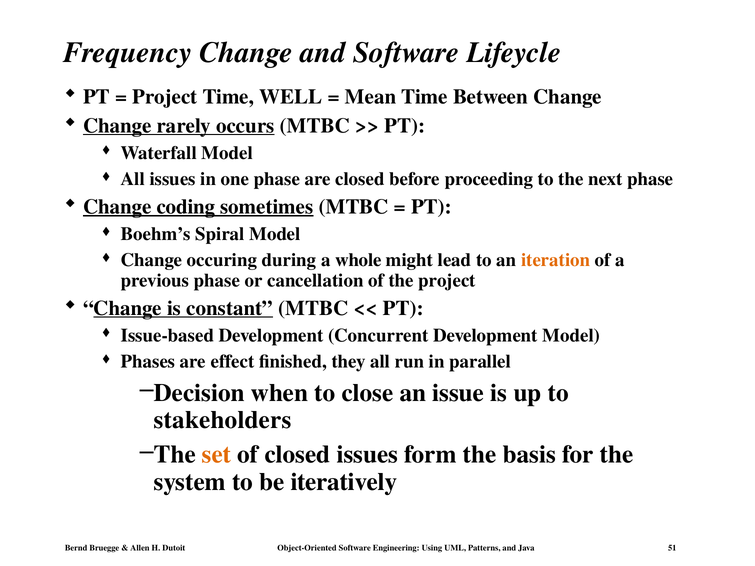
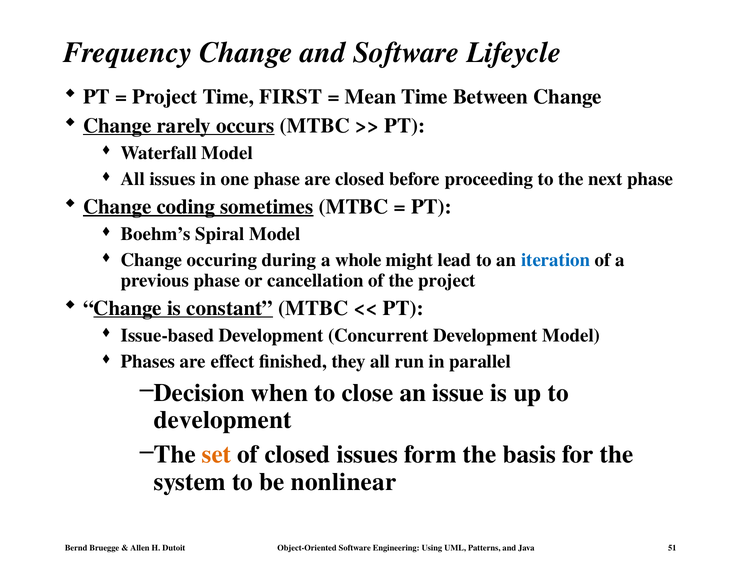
WELL: WELL -> FIRST (291, 97)
iteration colour: orange -> blue (556, 260)
stakeholders: stakeholders -> development (223, 420)
iteratively: iteratively -> nonlinear (344, 482)
